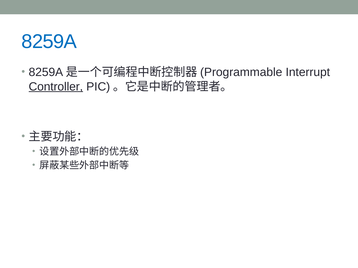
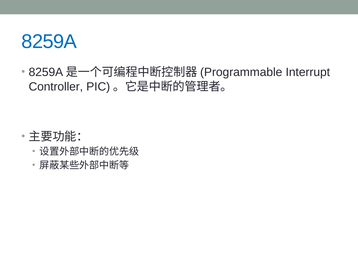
Controller underline: present -> none (56, 87)
